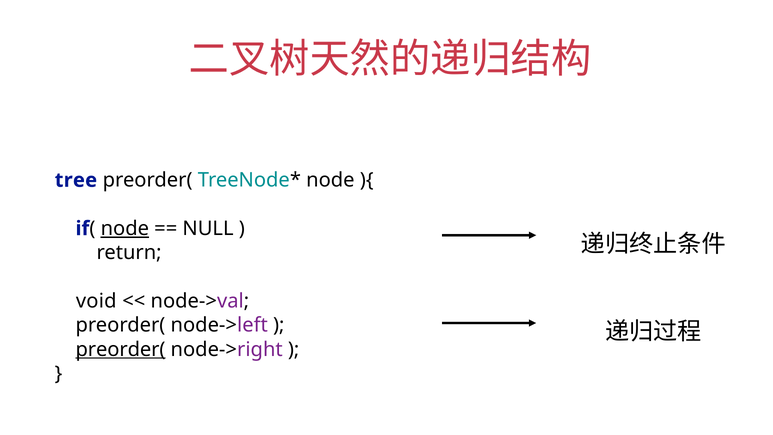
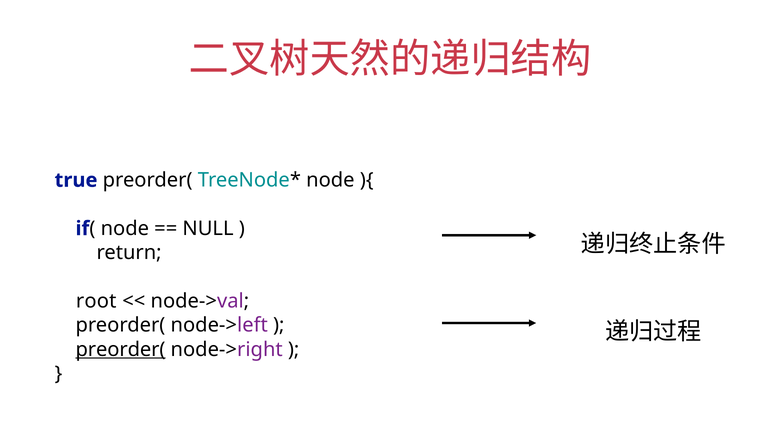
tree: tree -> true (76, 180)
node underline: present -> none (125, 228)
void: void -> root (96, 301)
